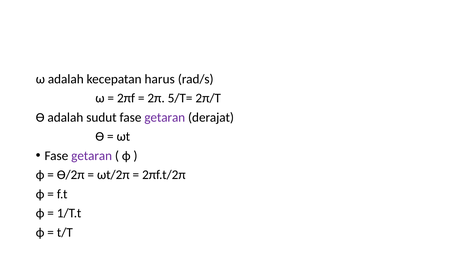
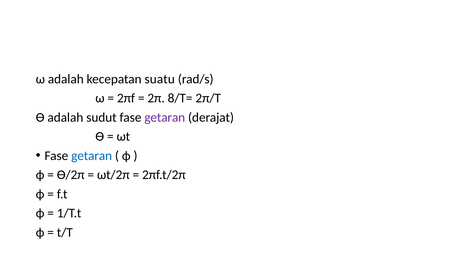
harus: harus -> suatu (160, 79)
5/T=: 5/T= -> 8/T= (180, 98)
getaran colour: purple -> blue (92, 156)
